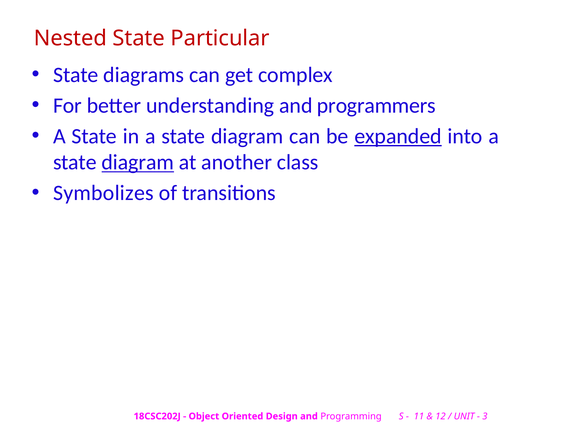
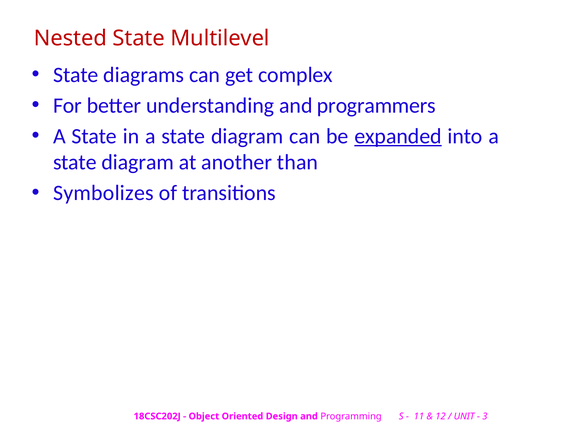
Particular: Particular -> Multilevel (220, 38)
diagram underline: present -> none (138, 162)
class: class -> than (298, 162)
